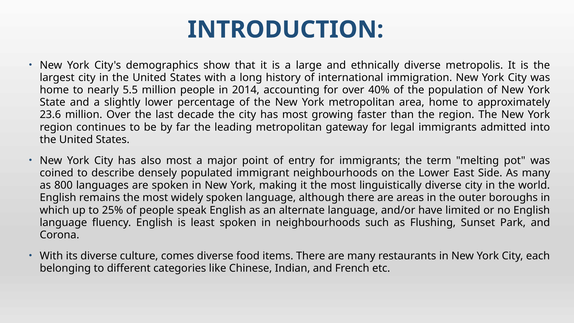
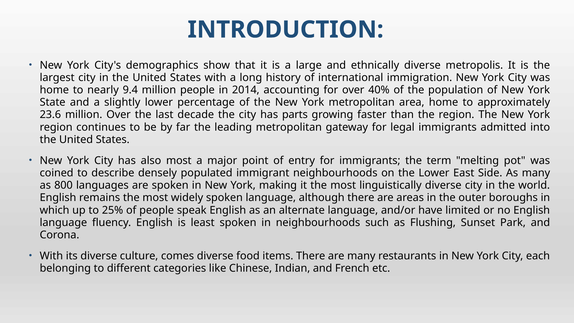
5.5: 5.5 -> 9.4 (130, 90)
has most: most -> parts (295, 115)
